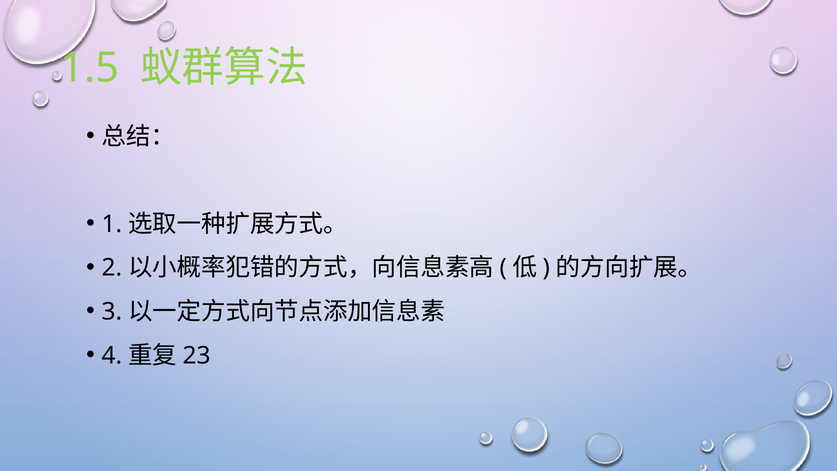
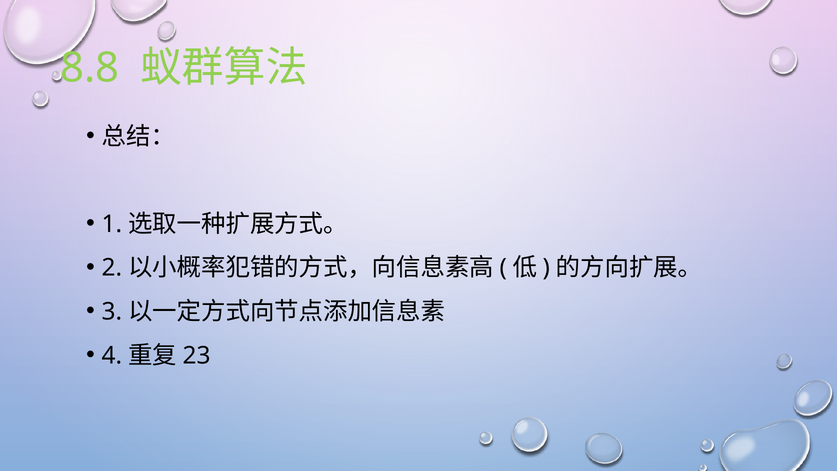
1.5: 1.5 -> 8.8 (90, 68)
